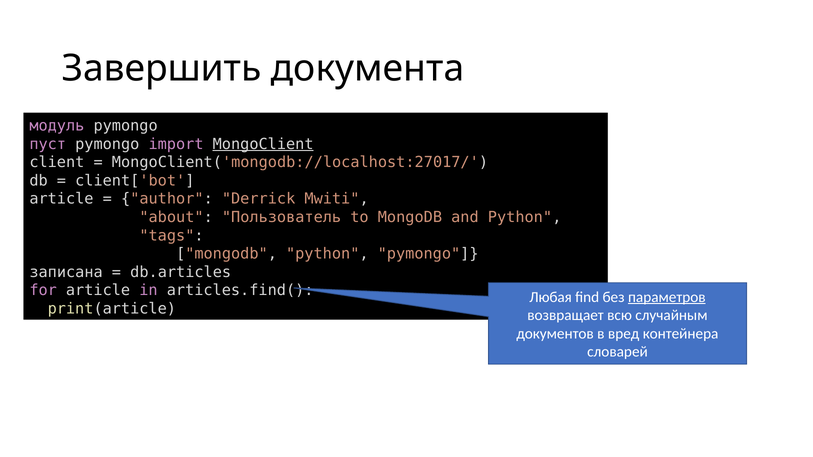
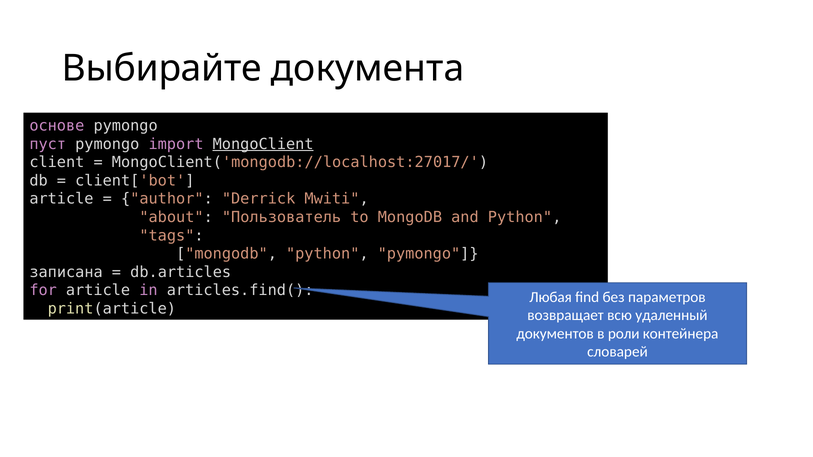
Завершить: Завершить -> Выбирайте (162, 68)
модуль: модуль -> основе (57, 126)
параметров underline: present -> none (667, 297)
случайным: случайным -> удаленный (671, 316)
вред: вред -> роли (624, 334)
